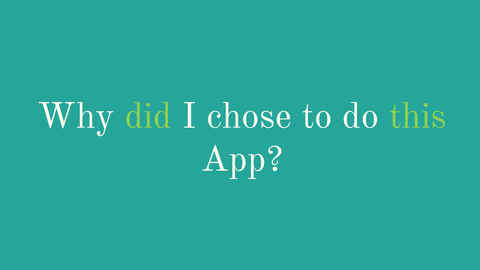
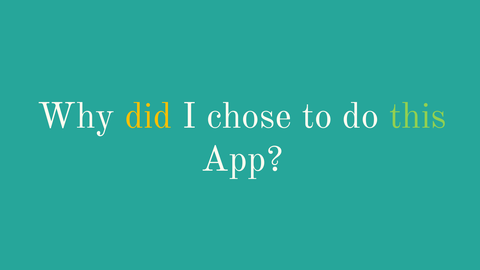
did colour: light green -> yellow (148, 116)
